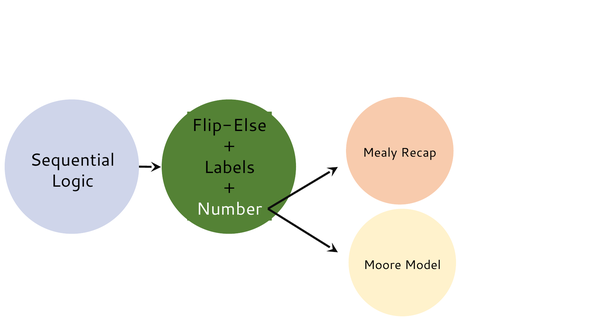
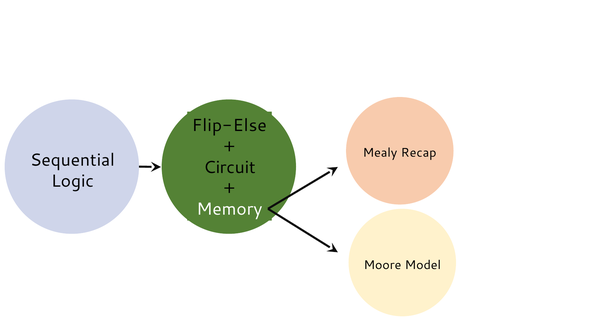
Labels: Labels -> Circuit (230, 167)
Number: Number -> Memory (230, 209)
